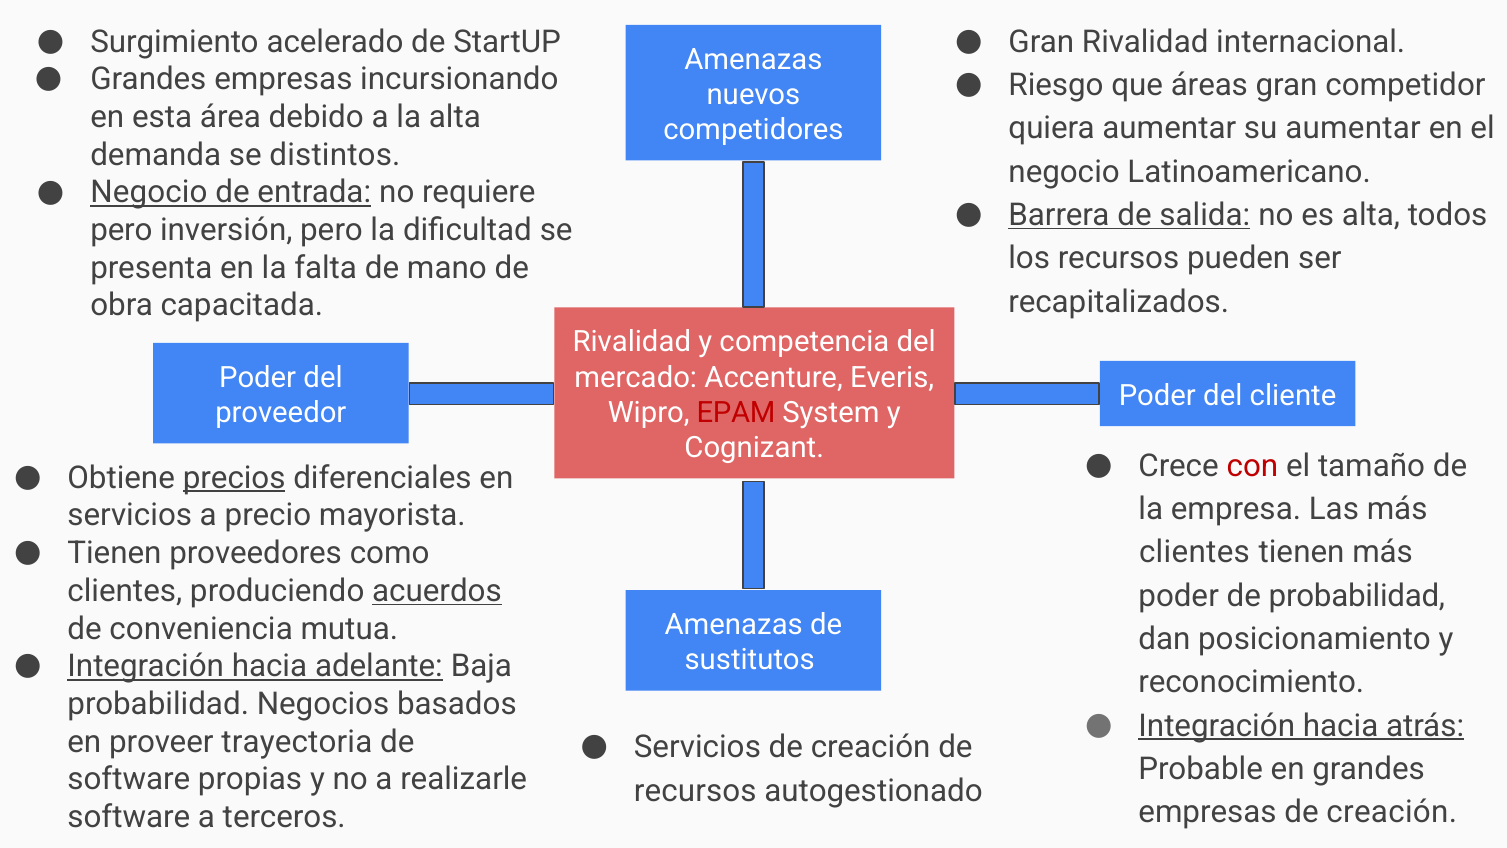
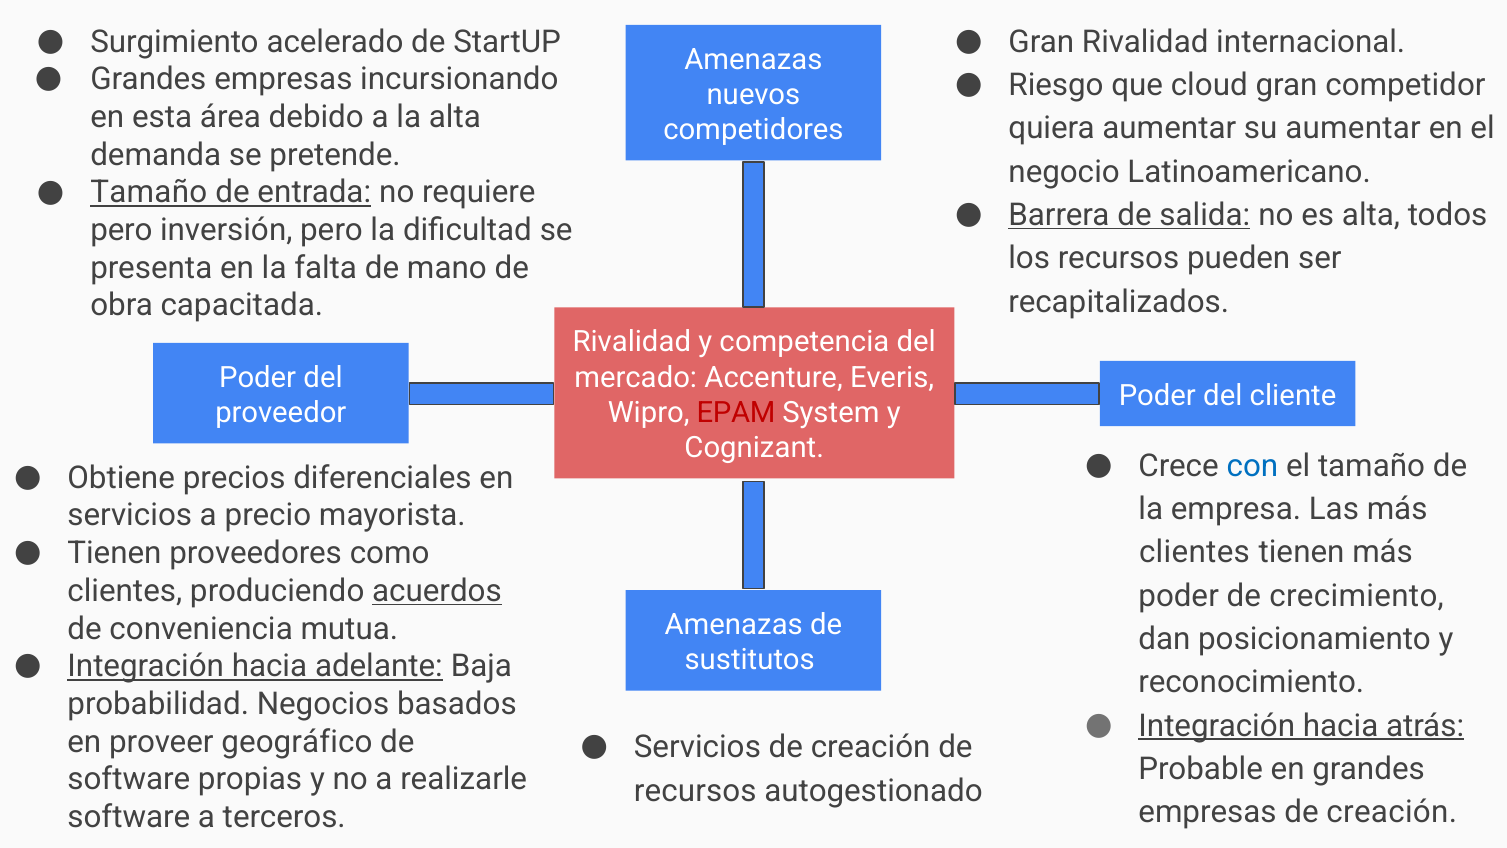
áreas: áreas -> cloud (1209, 85)
distintos: distintos -> pretende (335, 155)
Negocio: Negocio -> Tamaño (149, 192)
con colour: red -> blue (1252, 466)
precios underline: present -> none (234, 478)
de probabilidad: probabilidad -> crecimiento (1357, 595)
trayectoria: trayectoria -> geográfico (297, 741)
